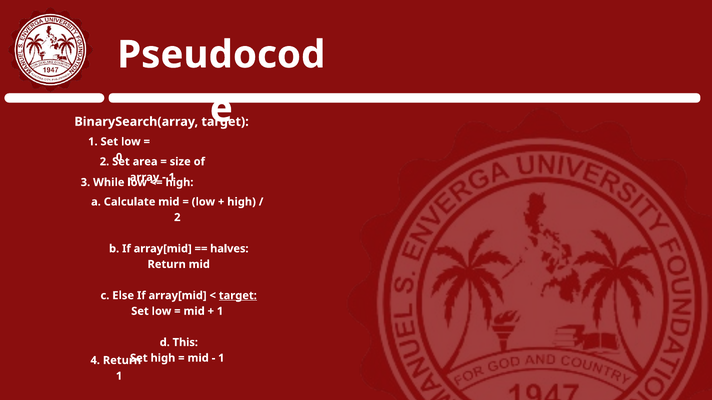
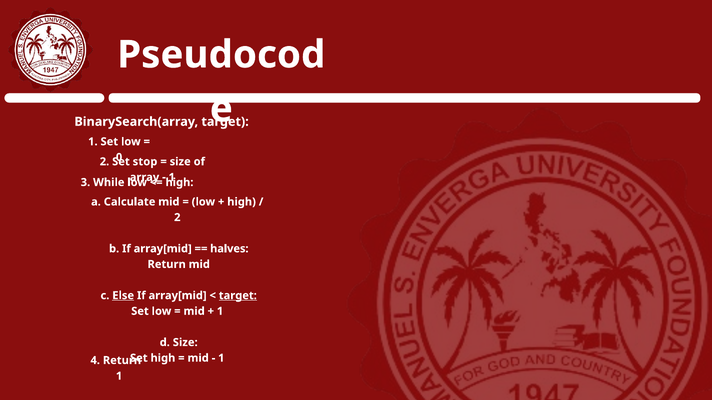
area: area -> stop (145, 162)
Else underline: none -> present (123, 296)
d This: This -> Size (185, 343)
